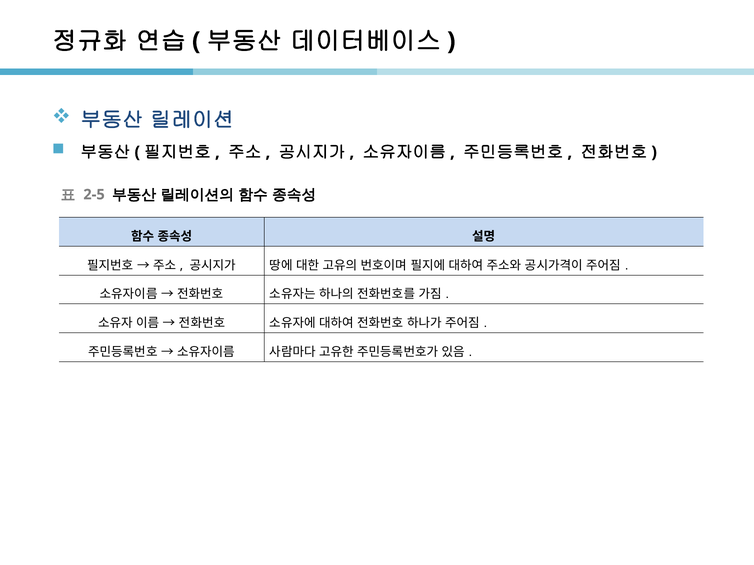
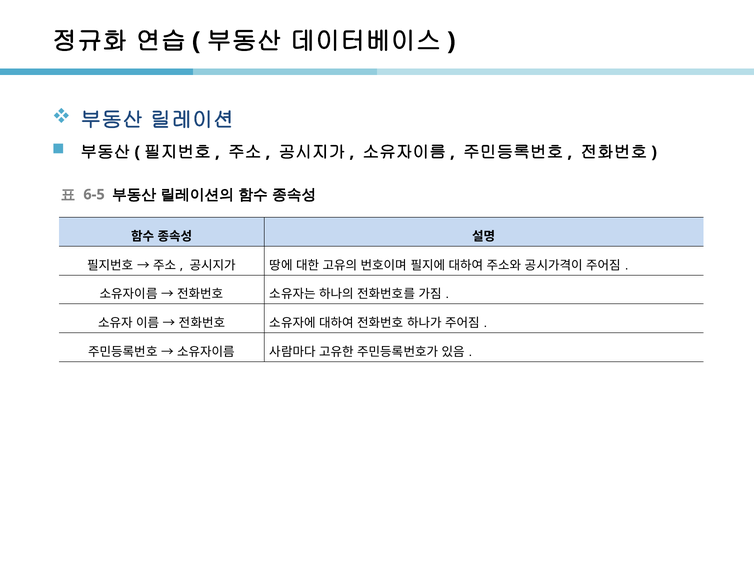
2-5: 2-5 -> 6-5 (94, 195)
